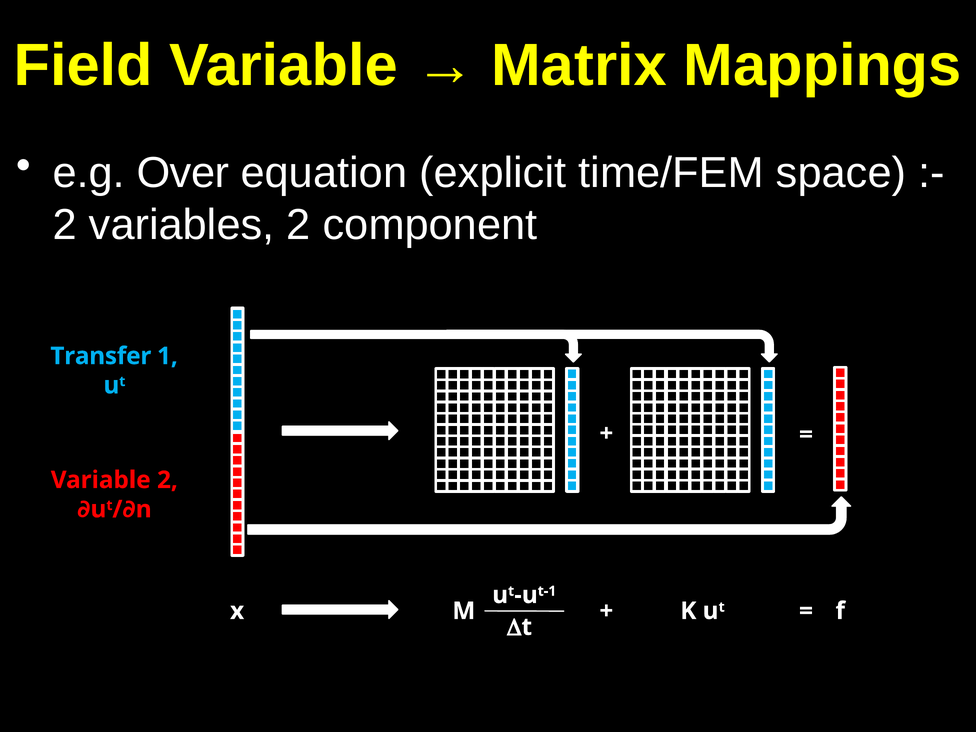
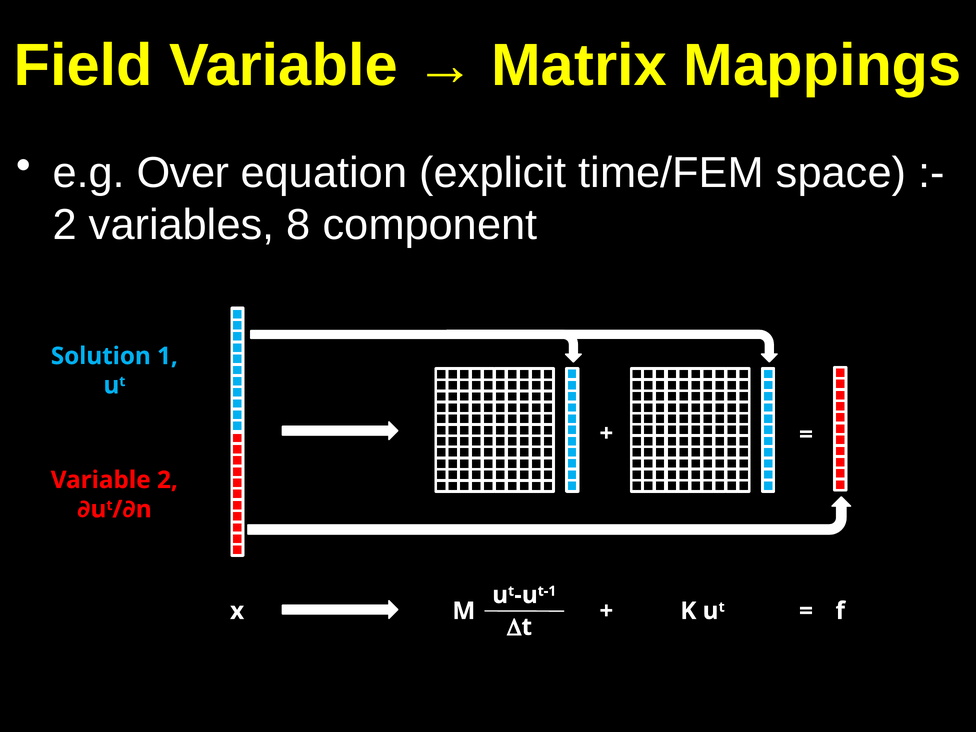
variables 2: 2 -> 8 (299, 225)
Transfer: Transfer -> Solution (101, 356)
